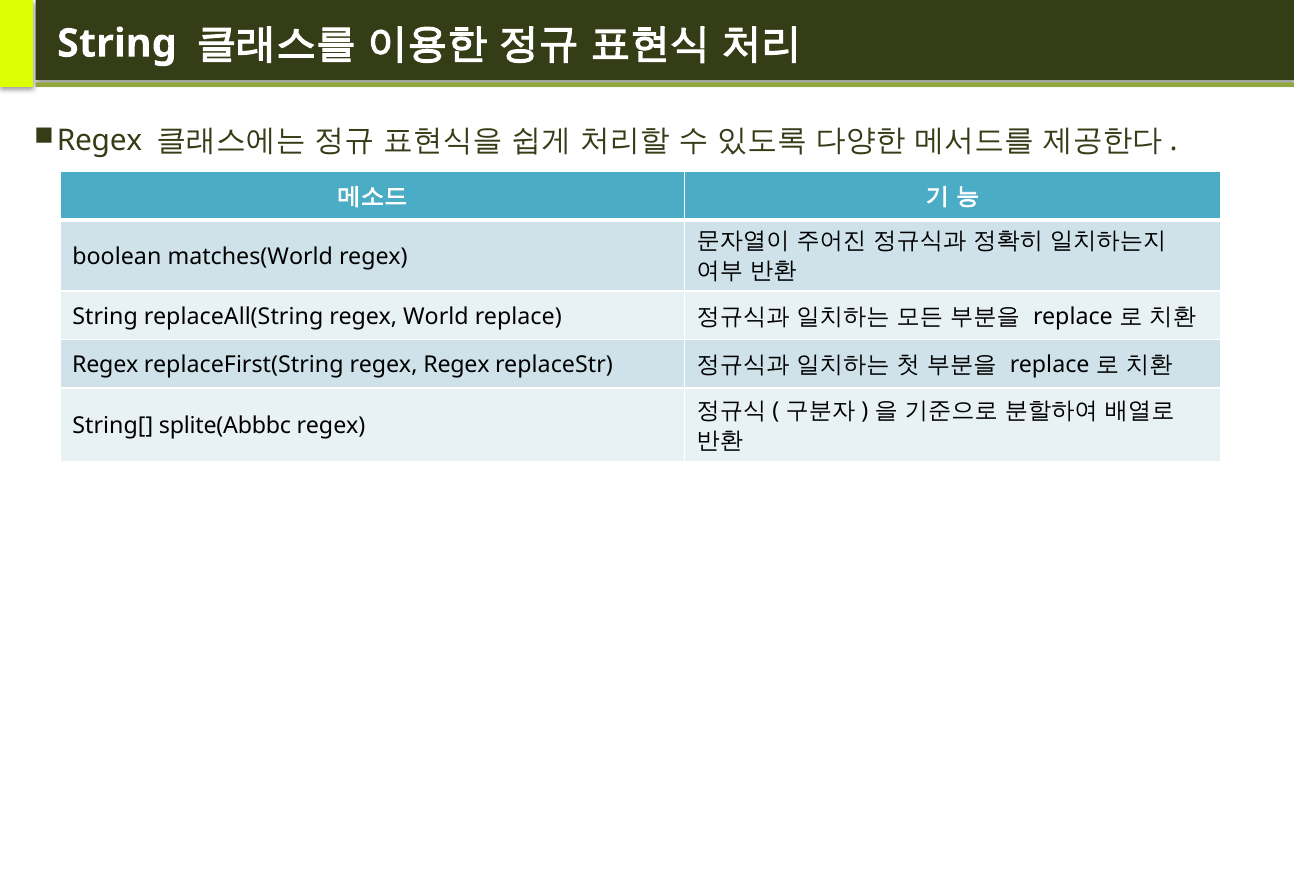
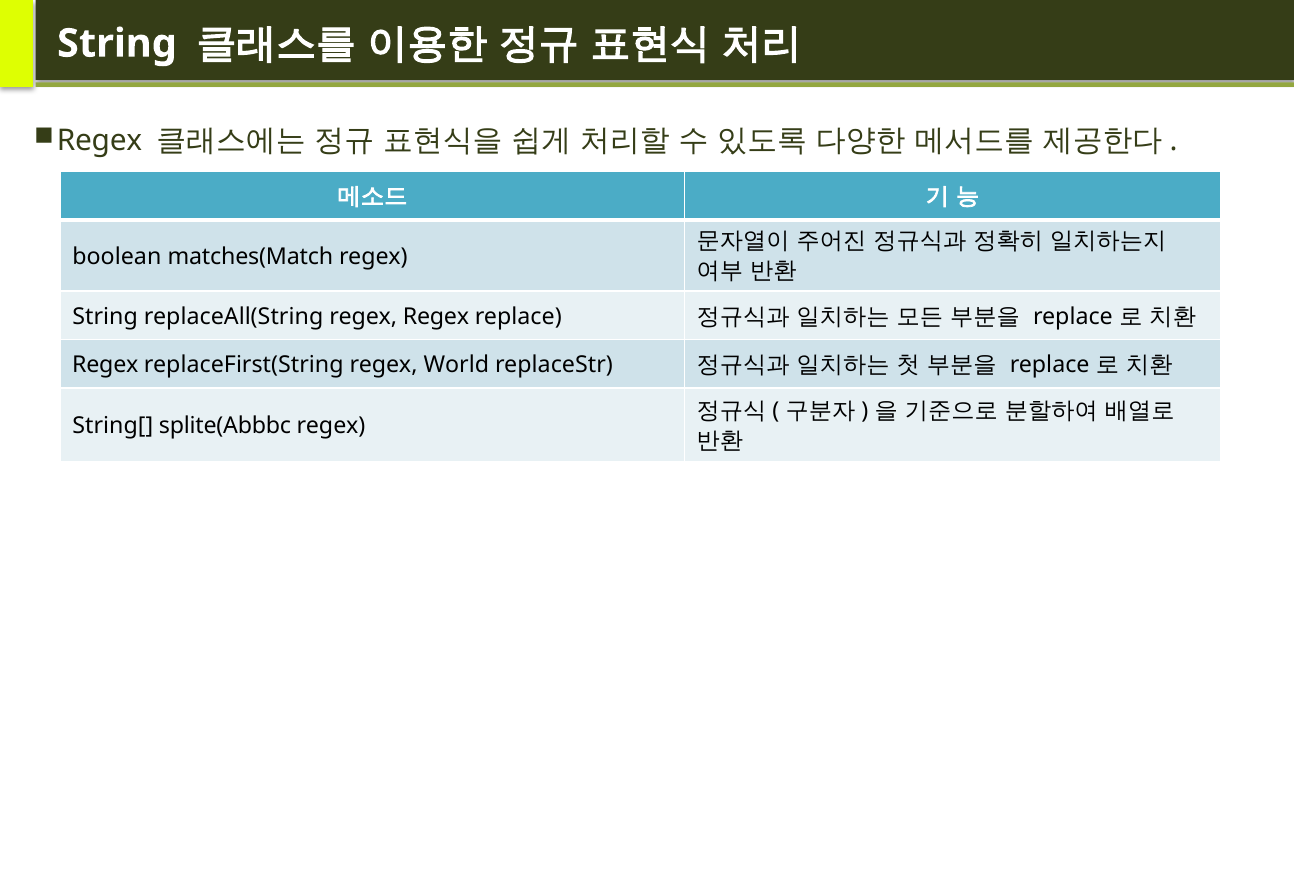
matches(World: matches(World -> matches(Match (250, 257)
regex World: World -> Regex (436, 317)
regex Regex: Regex -> World (456, 365)
